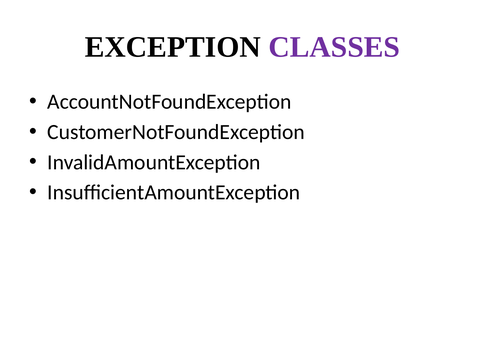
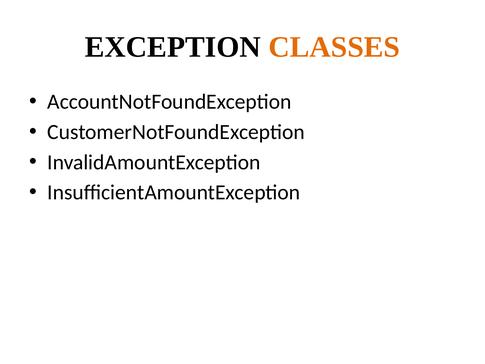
CLASSES colour: purple -> orange (334, 47)
